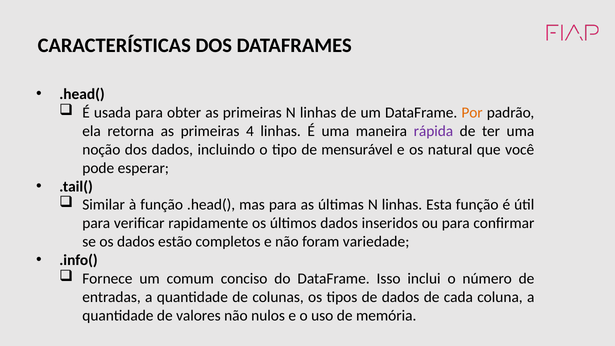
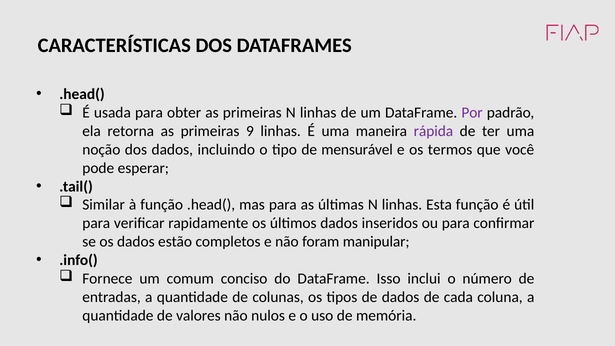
Por colour: orange -> purple (472, 113)
4: 4 -> 9 (250, 131)
natural: natural -> termos (450, 150)
variedade: variedade -> manipular (376, 242)
